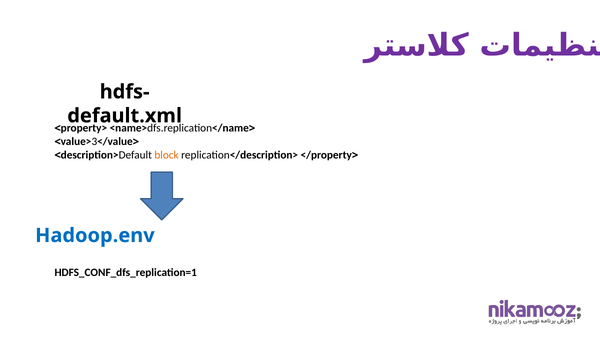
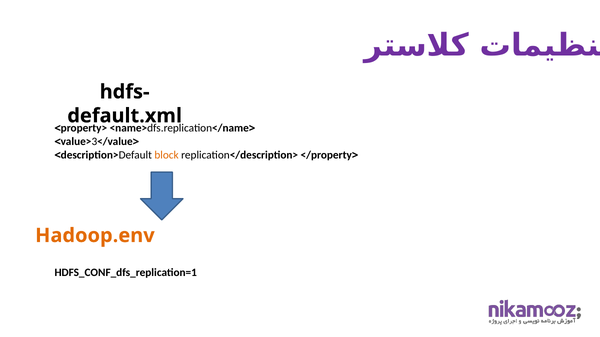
Hadoop.env colour: blue -> orange (95, 236)
